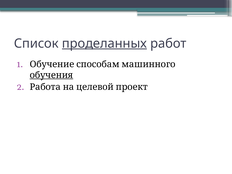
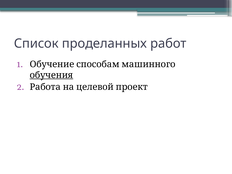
проделанных underline: present -> none (104, 43)
